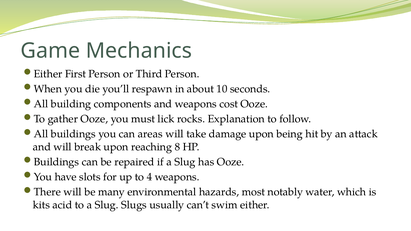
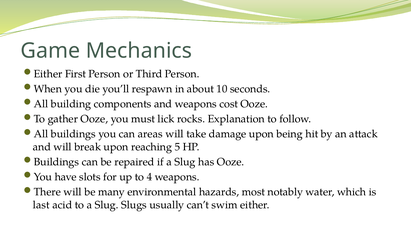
8: 8 -> 5 (177, 147)
kits: kits -> last (41, 205)
